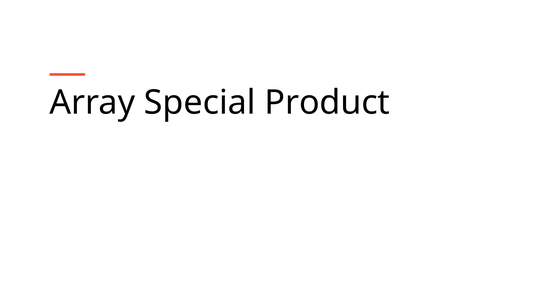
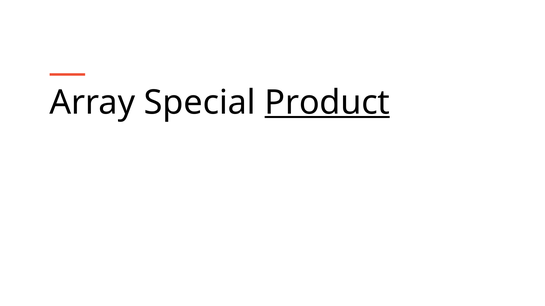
Product underline: none -> present (327, 103)
